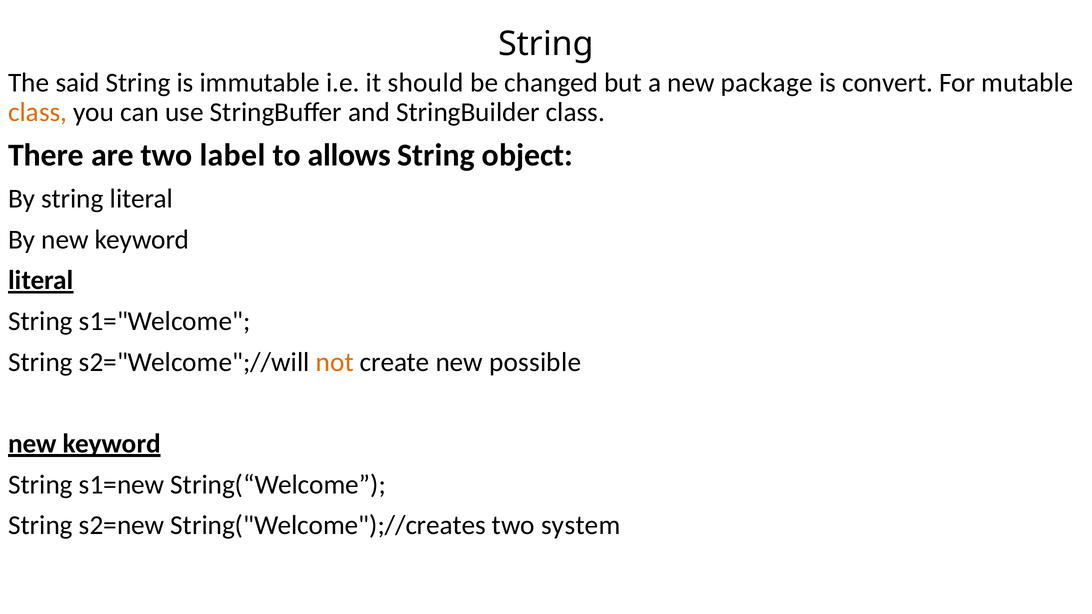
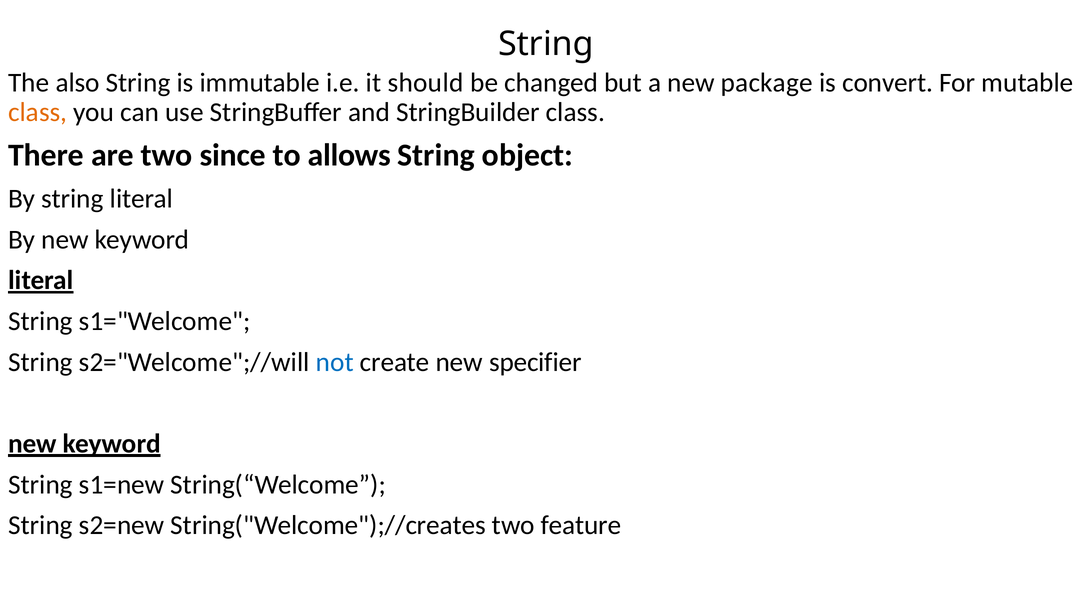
said: said -> also (78, 83)
label: label -> since (233, 156)
not colour: orange -> blue (335, 362)
possible: possible -> specifier (535, 362)
system: system -> feature (581, 526)
